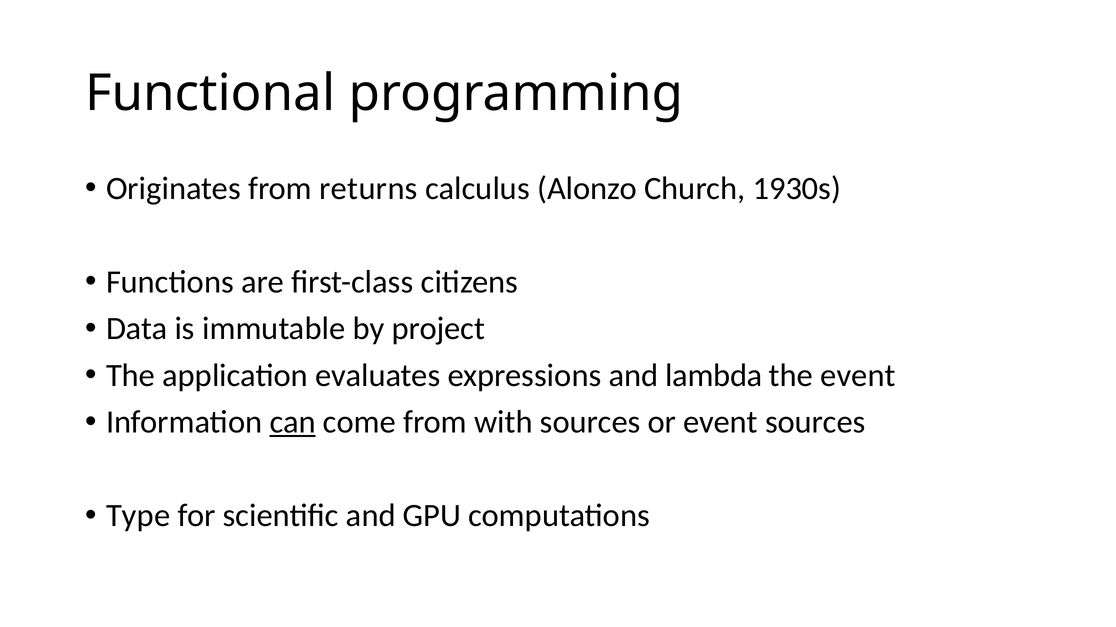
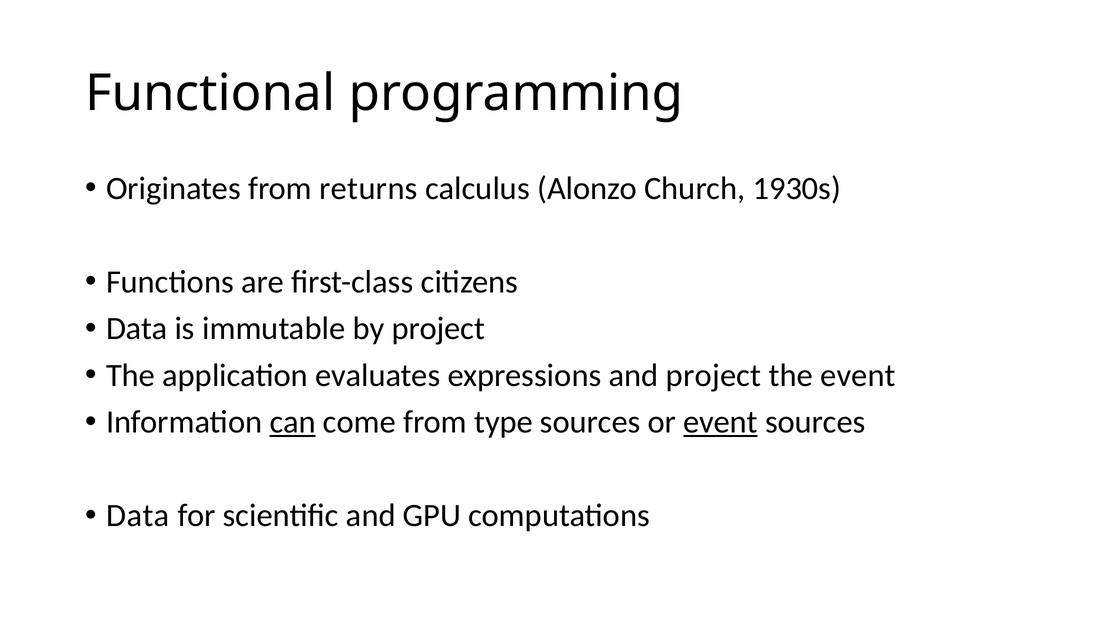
and lambda: lambda -> project (714, 376)
with: with -> type (504, 423)
event underline: none -> present (721, 423)
Type: Type -> Data (138, 516)
